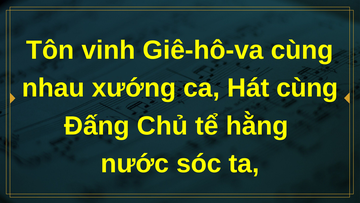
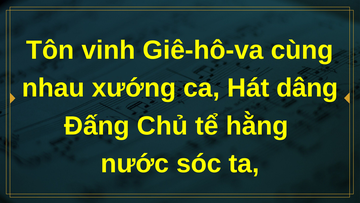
Hát cùng: cùng -> dâng (307, 88)
